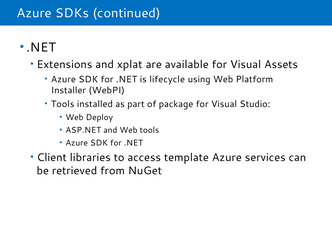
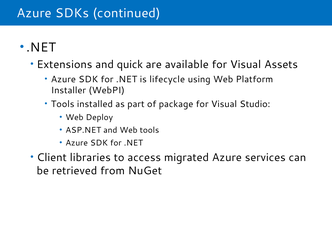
xplat: xplat -> quick (130, 64)
template: template -> migrated (186, 157)
